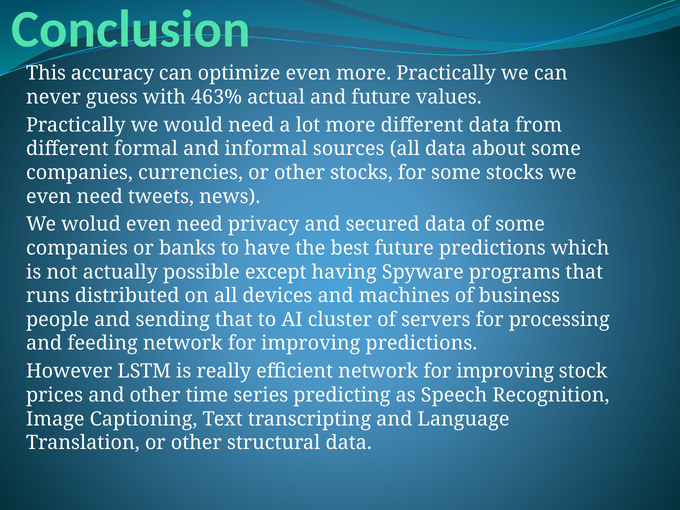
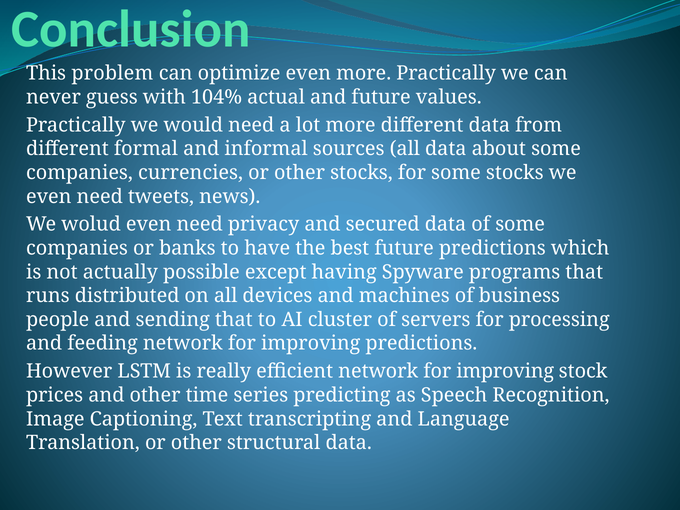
accuracy: accuracy -> problem (112, 73)
463%: 463% -> 104% (217, 97)
